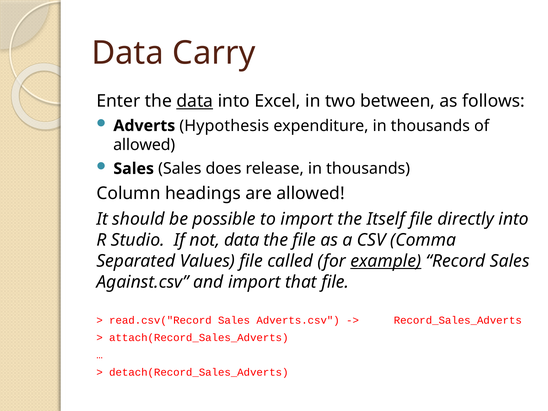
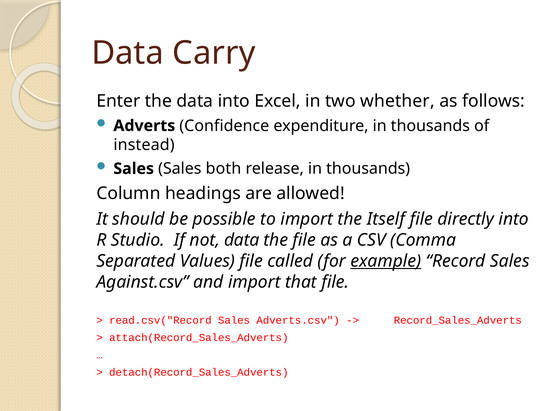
data underline: present -> none (195, 101)
between: between -> whether (397, 101)
Hypothesis: Hypothesis -> Confidence (224, 126)
allowed: allowed -> instead (144, 145)
does: does -> both (223, 169)
